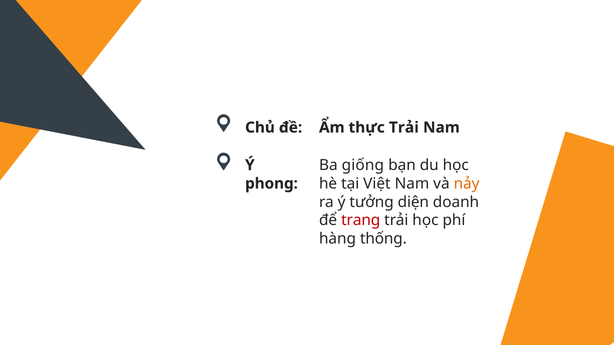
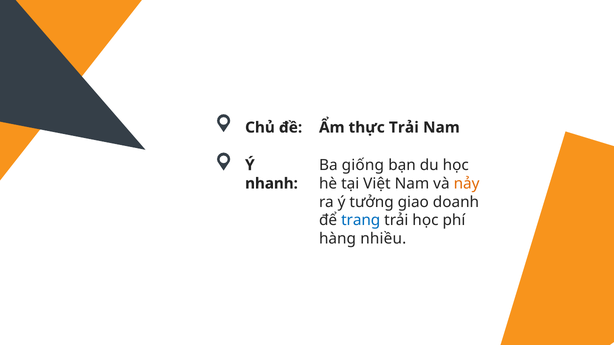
phong: phong -> nhanh (271, 184)
diện: diện -> giao (413, 202)
trang colour: red -> blue (361, 221)
thống: thống -> nhiều (383, 239)
